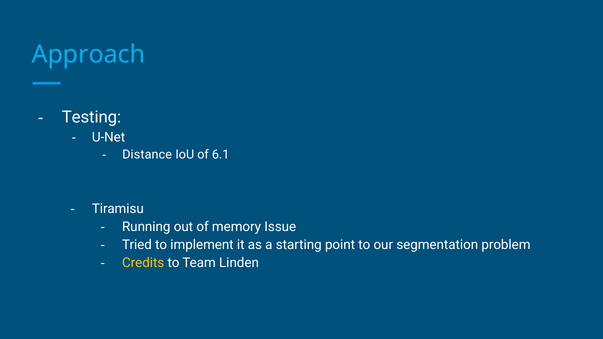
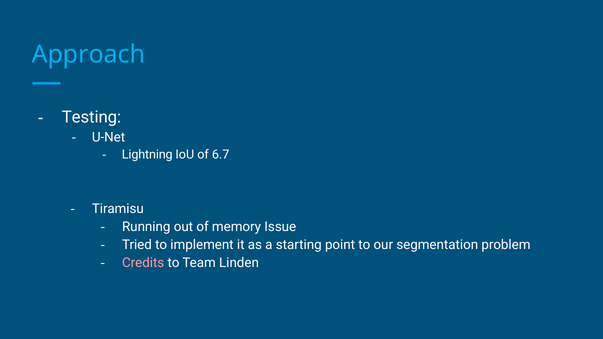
Distance: Distance -> Lightning (147, 155)
6.1: 6.1 -> 6.7 (221, 155)
Credits colour: yellow -> pink (143, 263)
